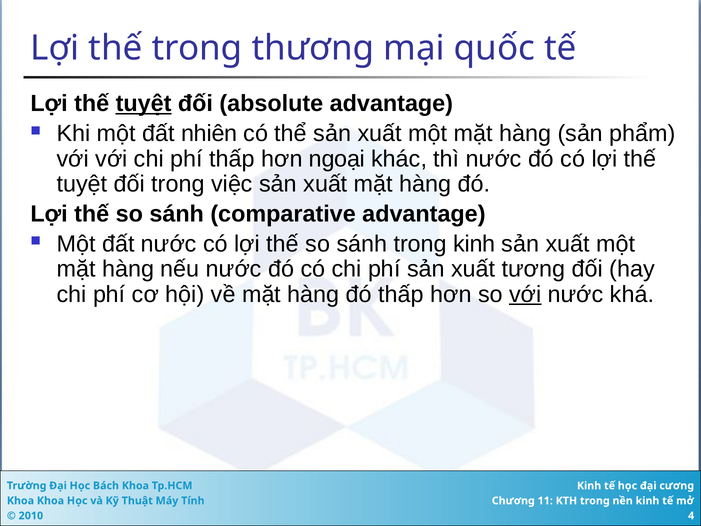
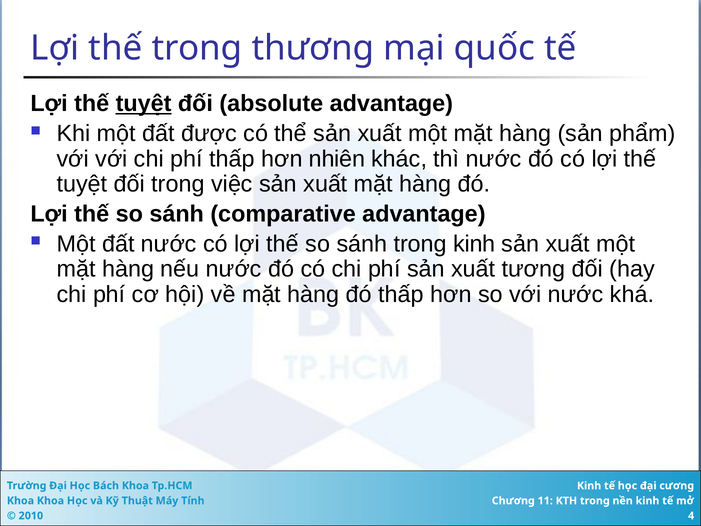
nhiên: nhiên -> được (209, 134)
ngoại: ngoại -> nhiên (337, 159)
với underline: present -> none (525, 294)
